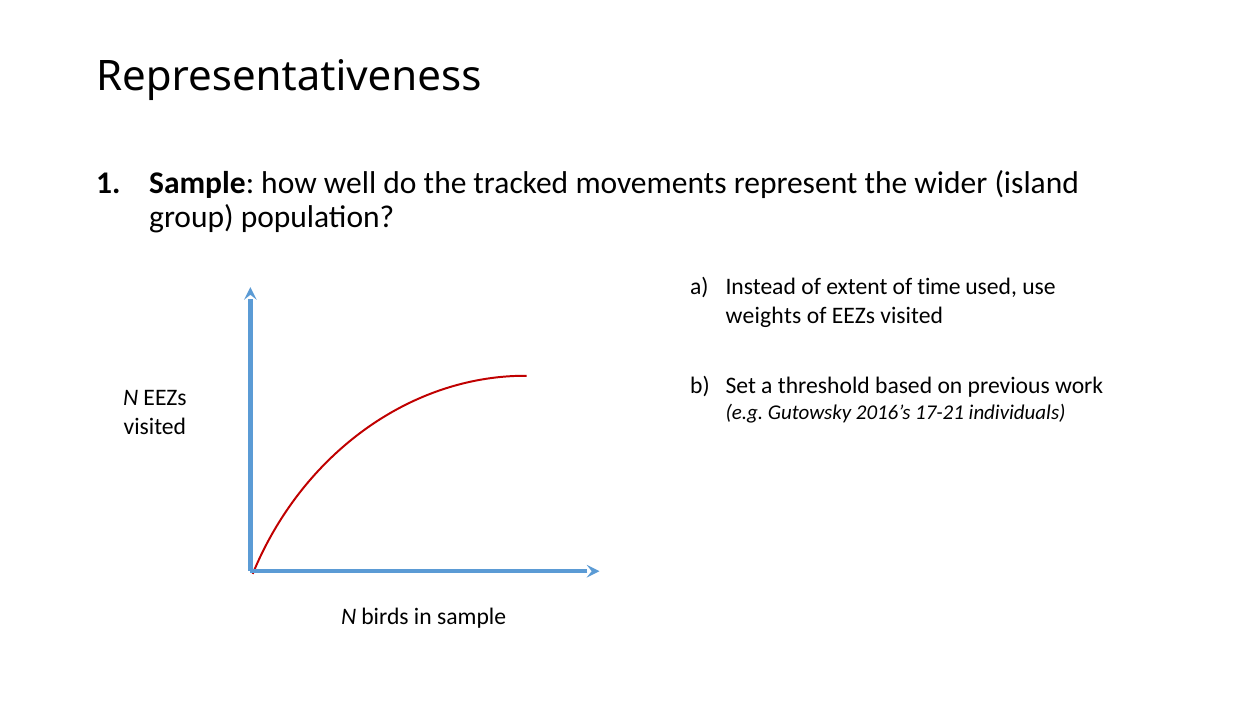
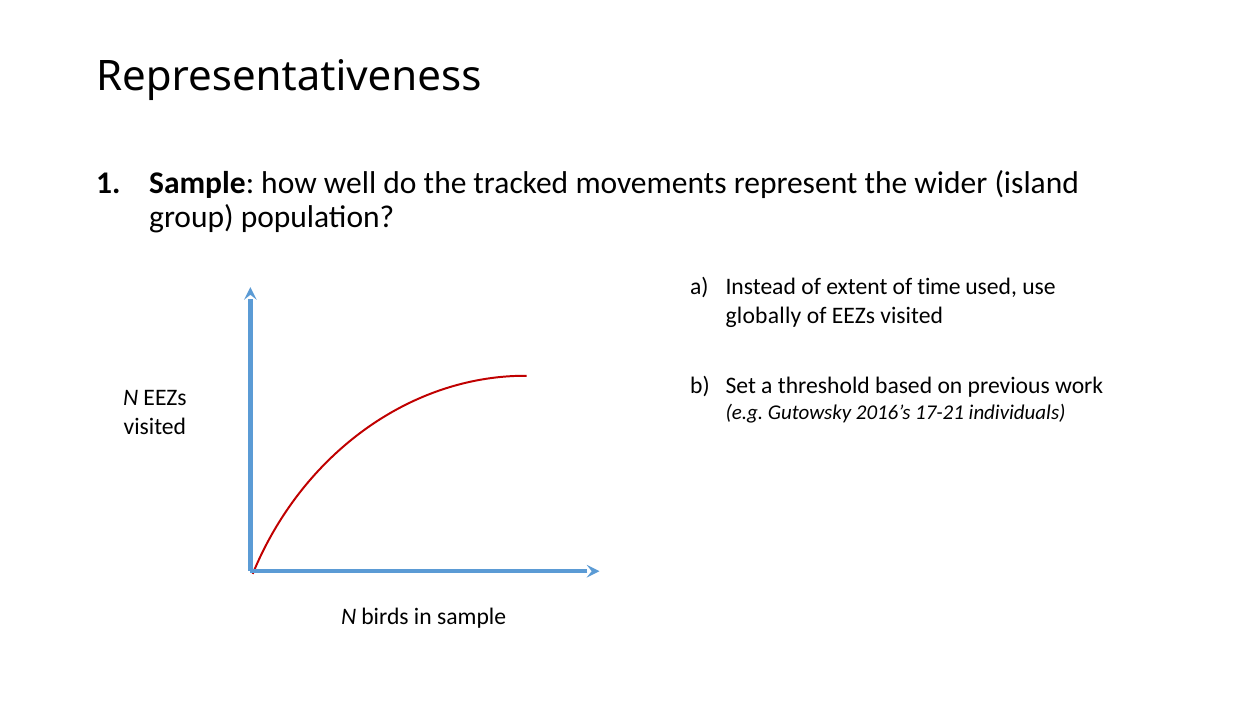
weights: weights -> globally (763, 315)
